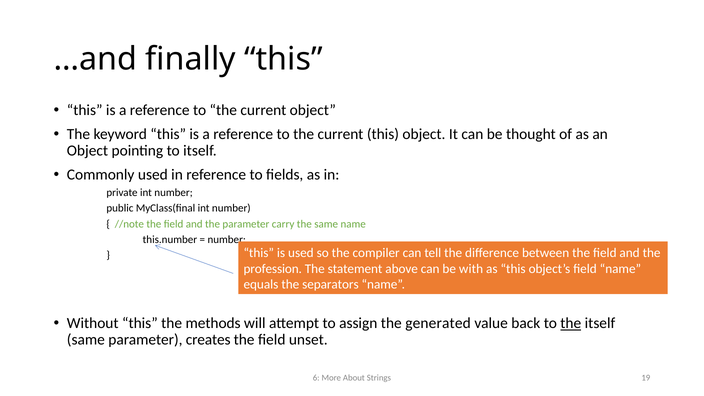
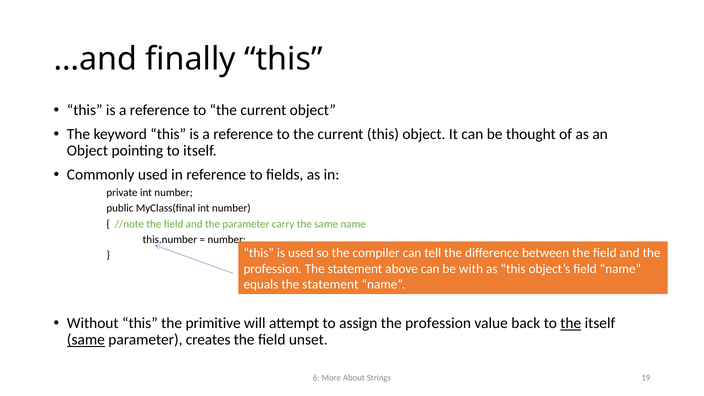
equals the separators: separators -> statement (330, 285)
methods: methods -> primitive (213, 323)
assign the generated: generated -> profession (438, 323)
same underline: none -> present (86, 340)
